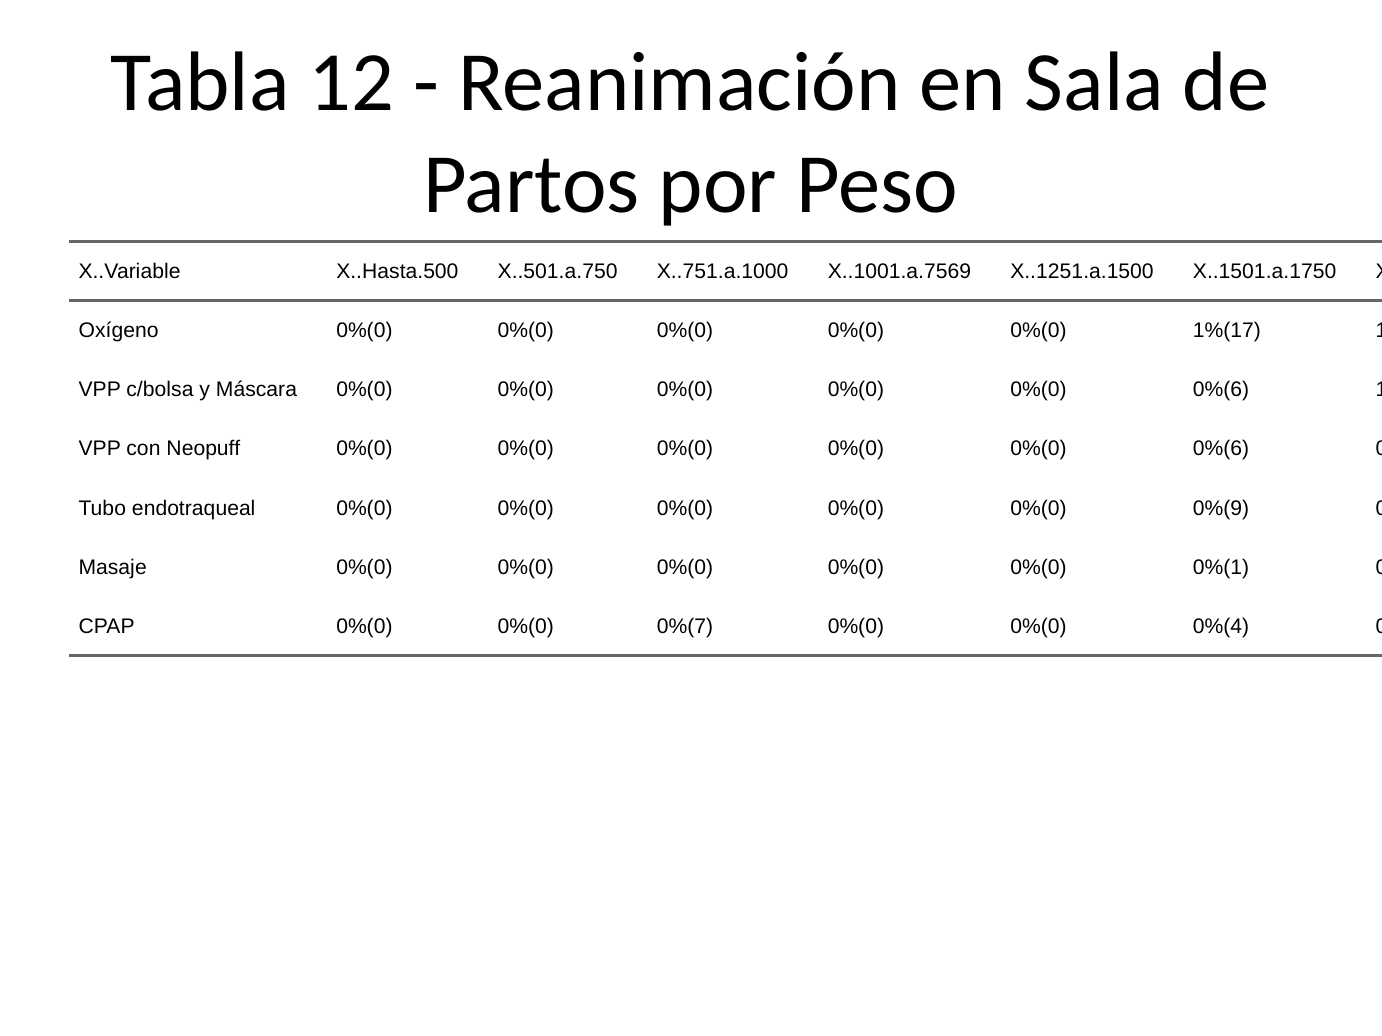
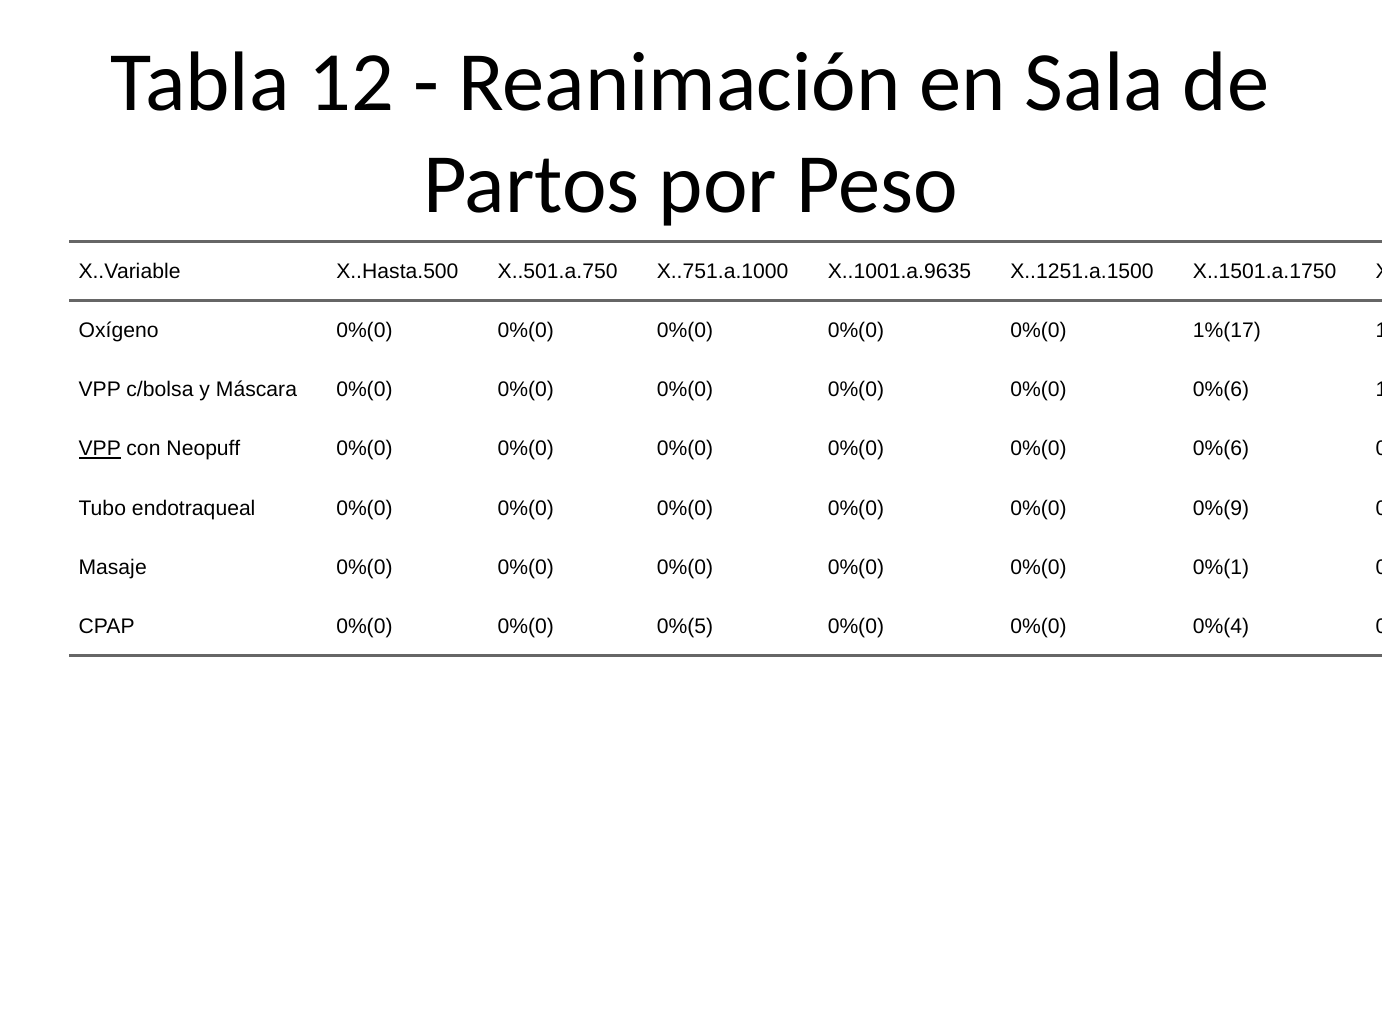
X..1001.a.7569: X..1001.a.7569 -> X..1001.a.9635 (899, 272)
VPP underline: none -> present (100, 449)
0%(7: 0%(7 -> 0%(5 (685, 627)
